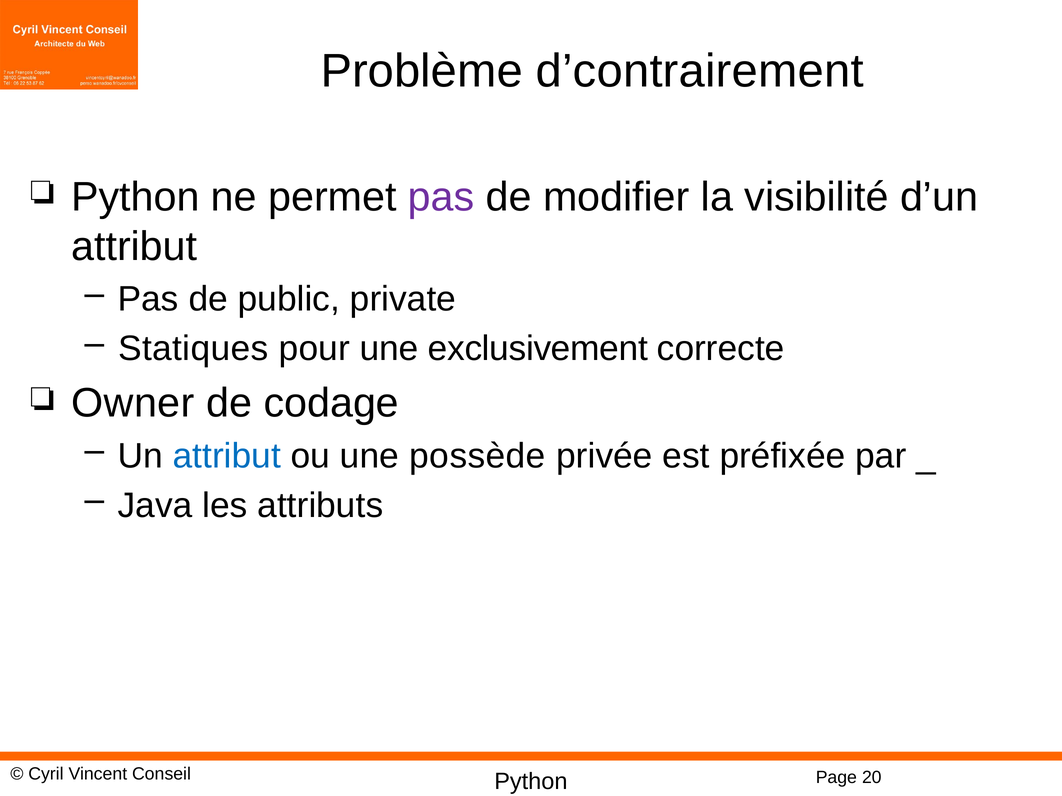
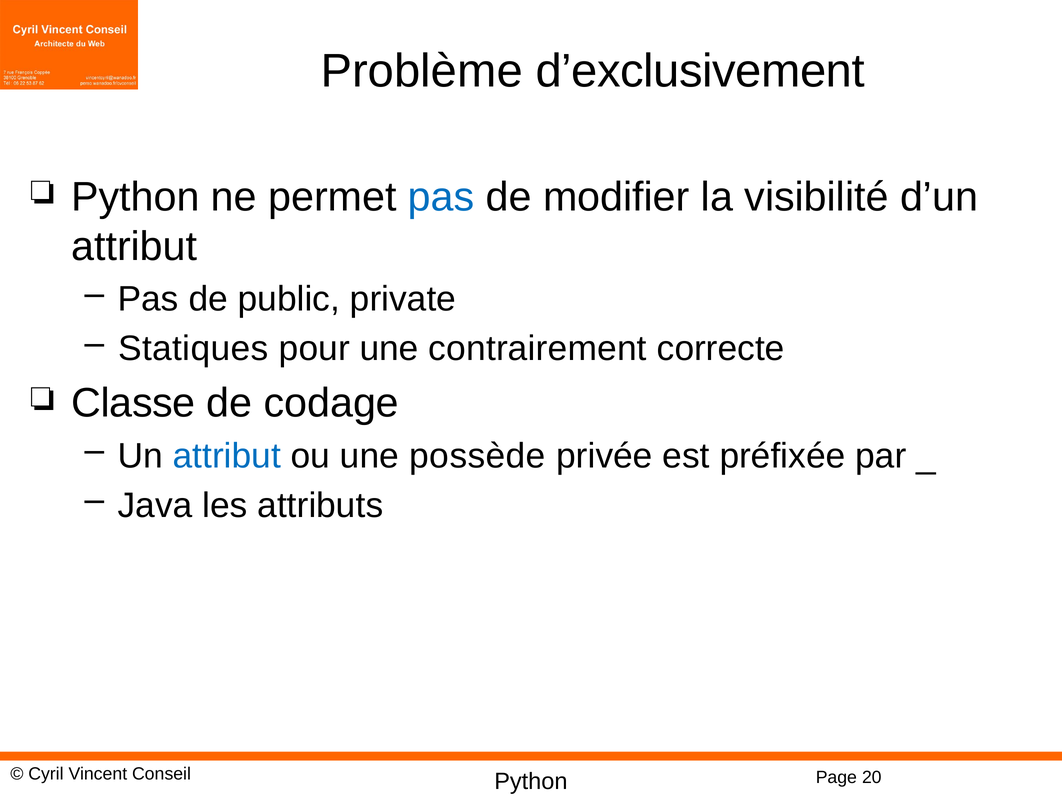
d’contrairement: d’contrairement -> d’exclusivement (700, 71)
pas colour: purple -> blue (441, 197)
exclusivement: exclusivement -> contrairement (538, 349)
Owner: Owner -> Classe (133, 404)
